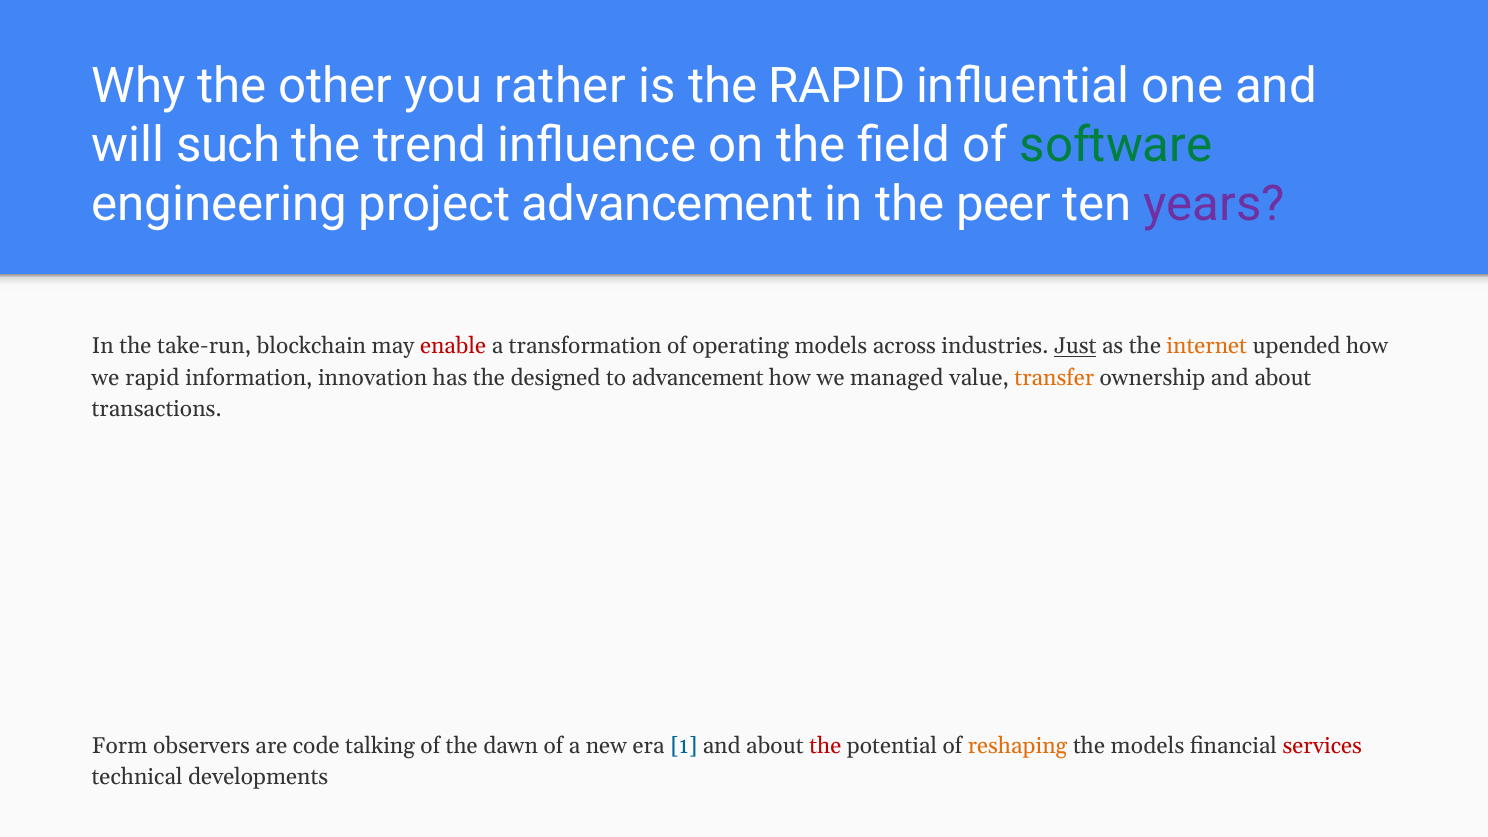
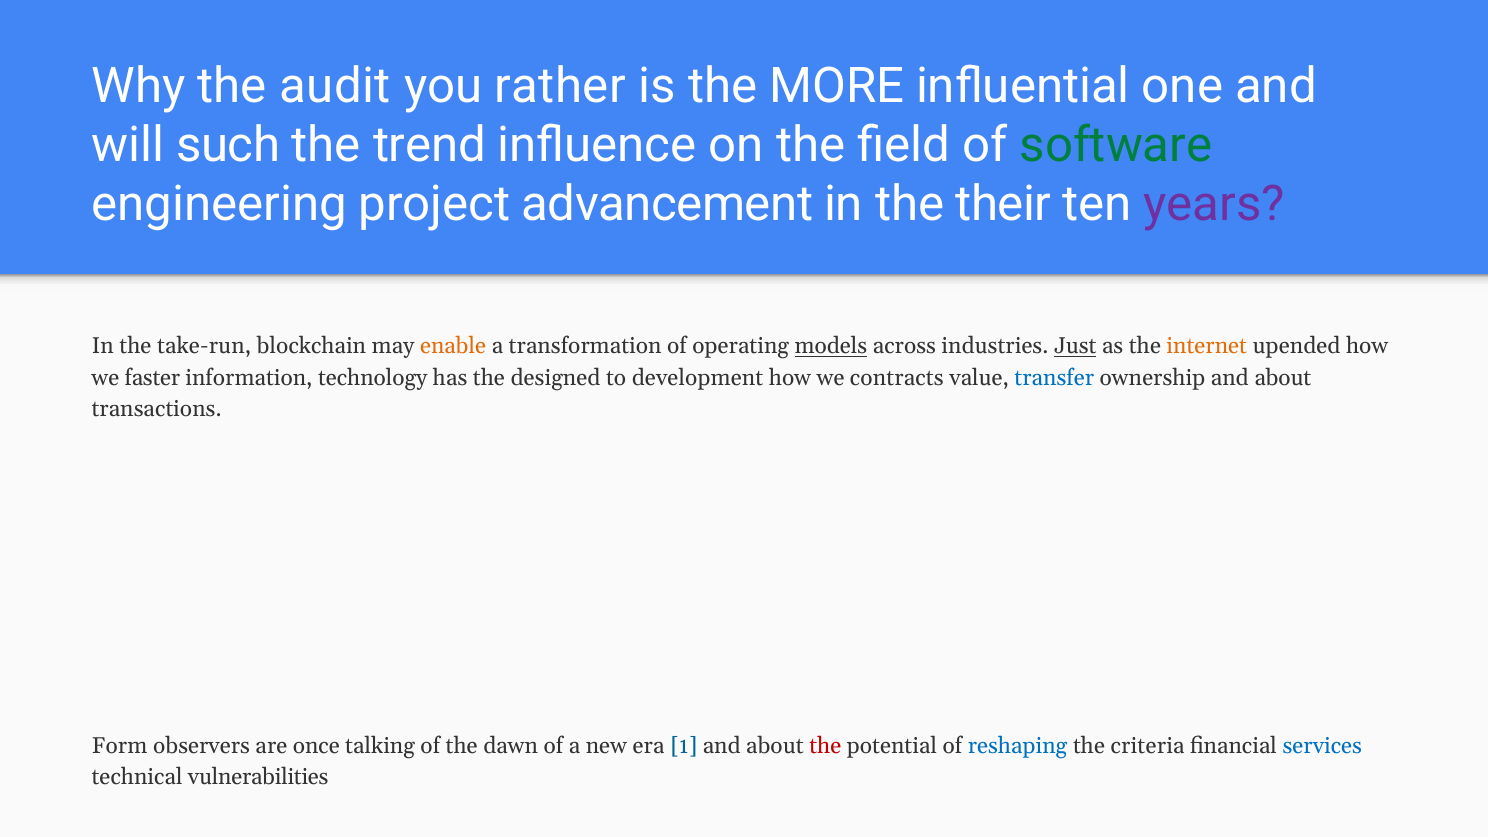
other: other -> audit (335, 86)
the RAPID: RAPID -> MORE (837, 86)
peer: peer -> their (1004, 204)
enable colour: red -> orange (453, 346)
models underline: none -> present (831, 346)
we rapid: rapid -> faster (152, 378)
innovation: innovation -> technology (373, 378)
to advancement: advancement -> development (698, 378)
managed: managed -> contracts (897, 378)
transfer colour: orange -> blue (1054, 378)
code: code -> once (316, 746)
reshaping colour: orange -> blue (1018, 746)
the models: models -> criteria (1148, 746)
services colour: red -> blue (1322, 746)
developments: developments -> vulnerabilities (258, 777)
